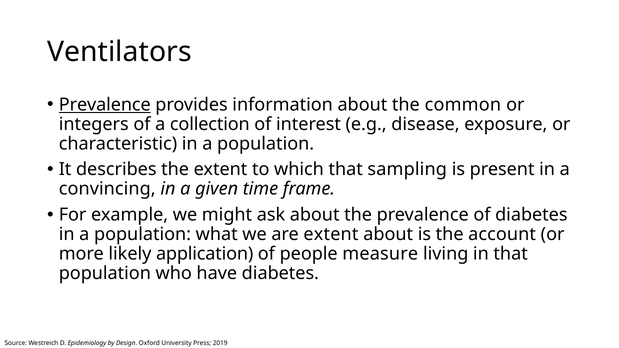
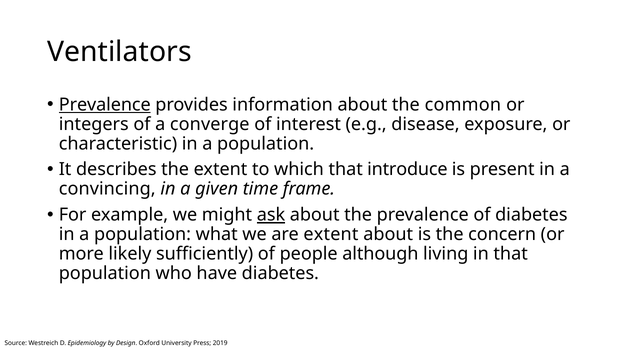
collection: collection -> converge (210, 124)
sampling: sampling -> introduce (407, 170)
ask underline: none -> present (271, 215)
account: account -> concern (502, 235)
application: application -> sufficiently (205, 254)
measure: measure -> although (380, 254)
